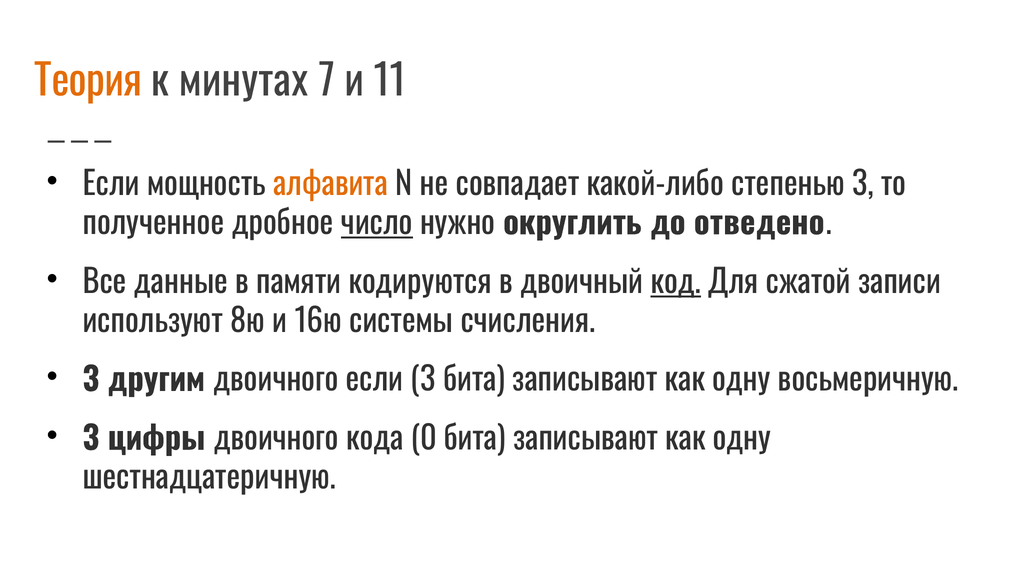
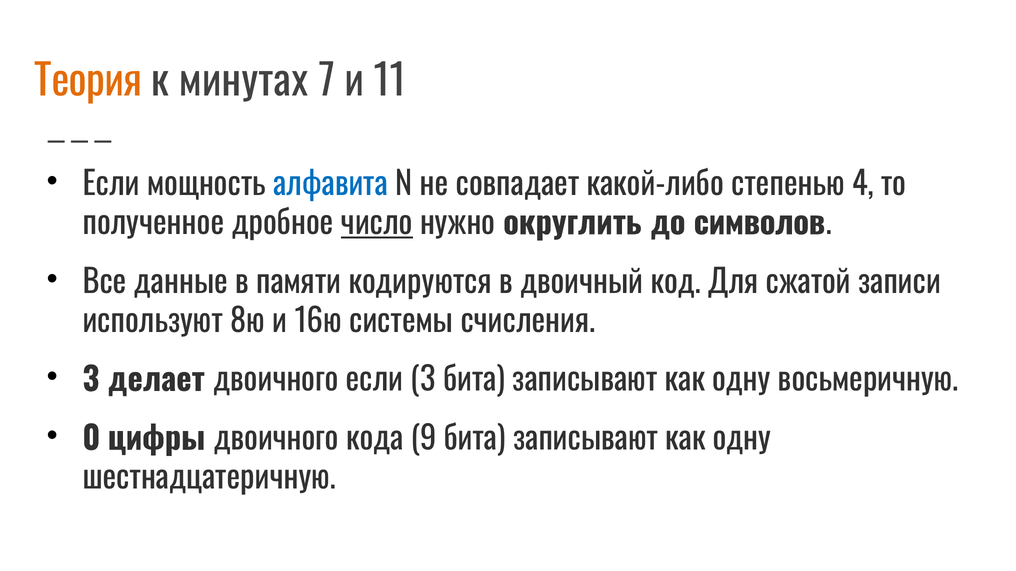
алфавита colour: orange -> blue (331, 185)
степенью 3: 3 -> 4 (863, 185)
отведено: отведено -> символов (759, 224)
код underline: present -> none (676, 283)
другим: другим -> делает (156, 381)
3: 3 -> 0 (91, 440)
0: 0 -> 9 (424, 440)
